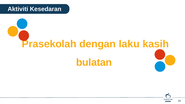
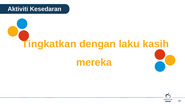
Prasekolah: Prasekolah -> Tingkatkan (49, 44)
bulatan: bulatan -> mereka (94, 62)
